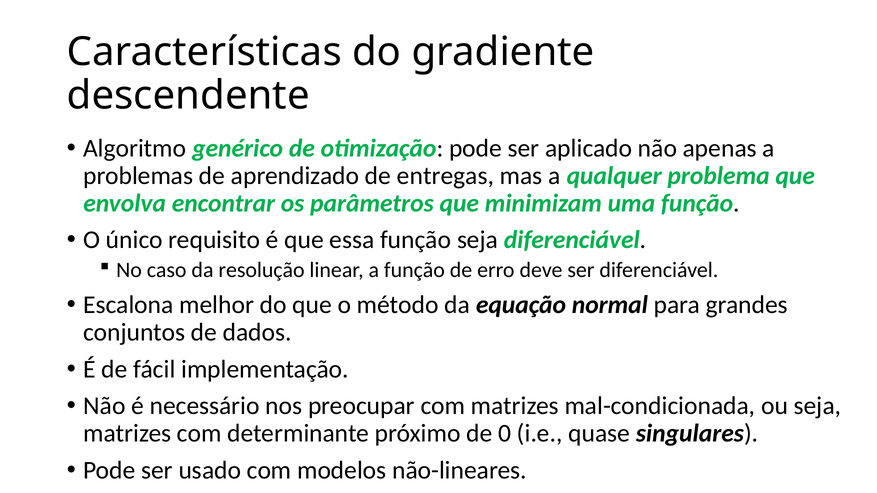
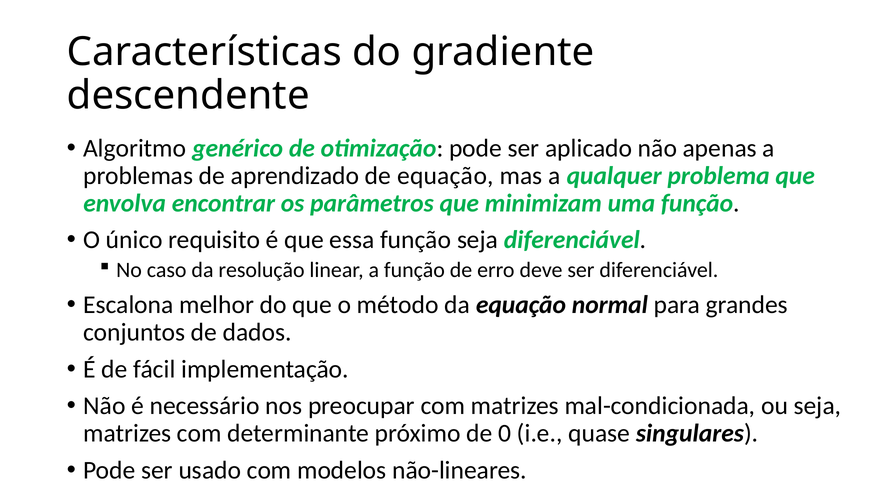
de entregas: entregas -> equação (445, 176)
